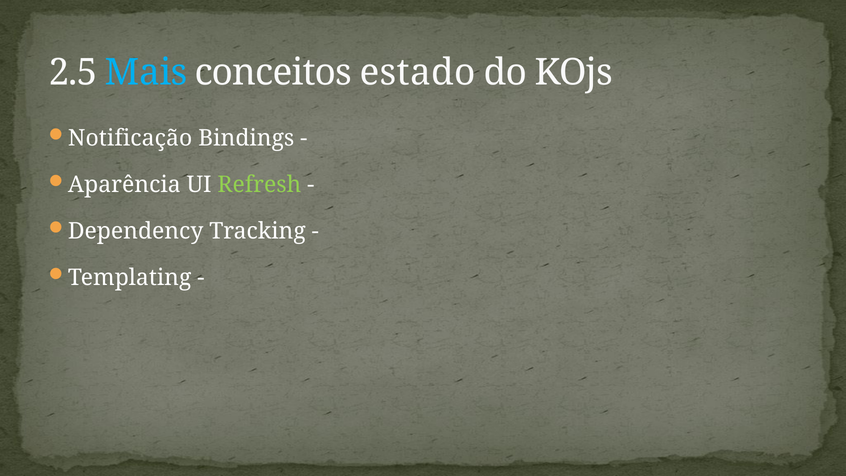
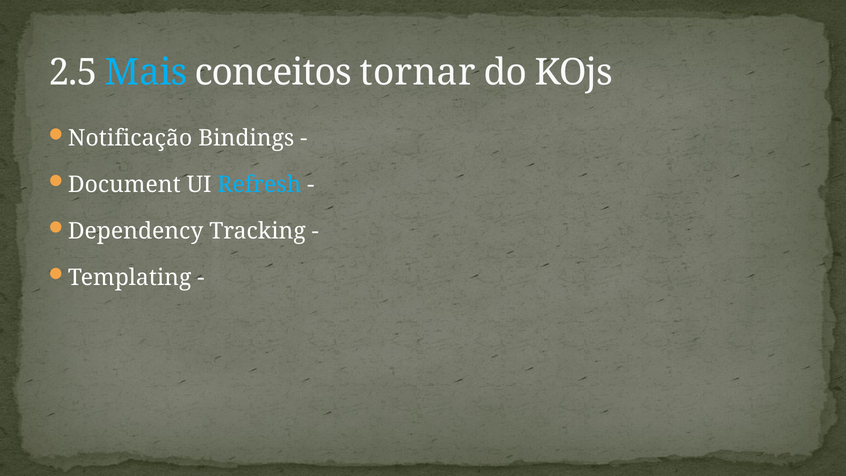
estado: estado -> tornar (418, 72)
Aparência: Aparência -> Document (124, 184)
Refresh colour: light green -> light blue (259, 184)
